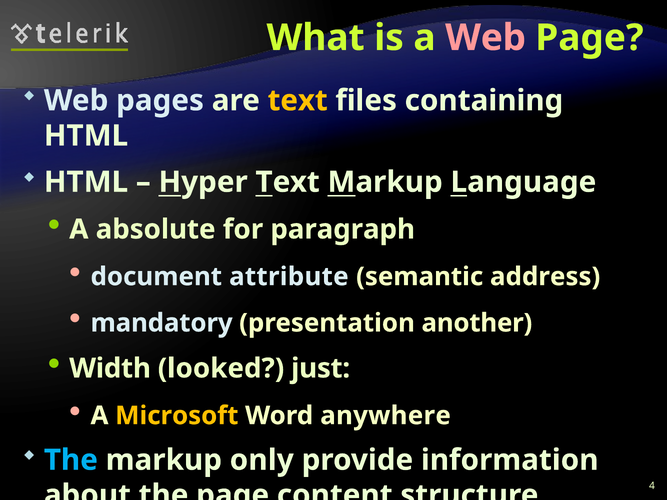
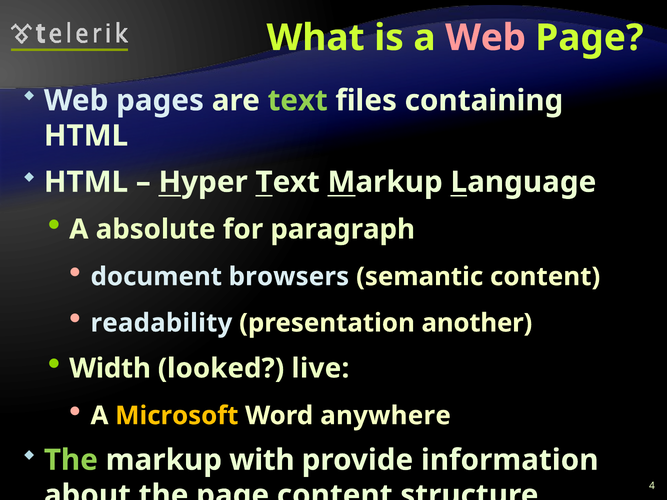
text colour: yellow -> light green (298, 101)
attribute: attribute -> browsers (289, 277)
semantic address: address -> content (545, 277)
mandatory: mandatory -> readability (161, 323)
just: just -> live (320, 369)
The colour: light blue -> light green (71, 460)
only: only -> with (262, 460)
